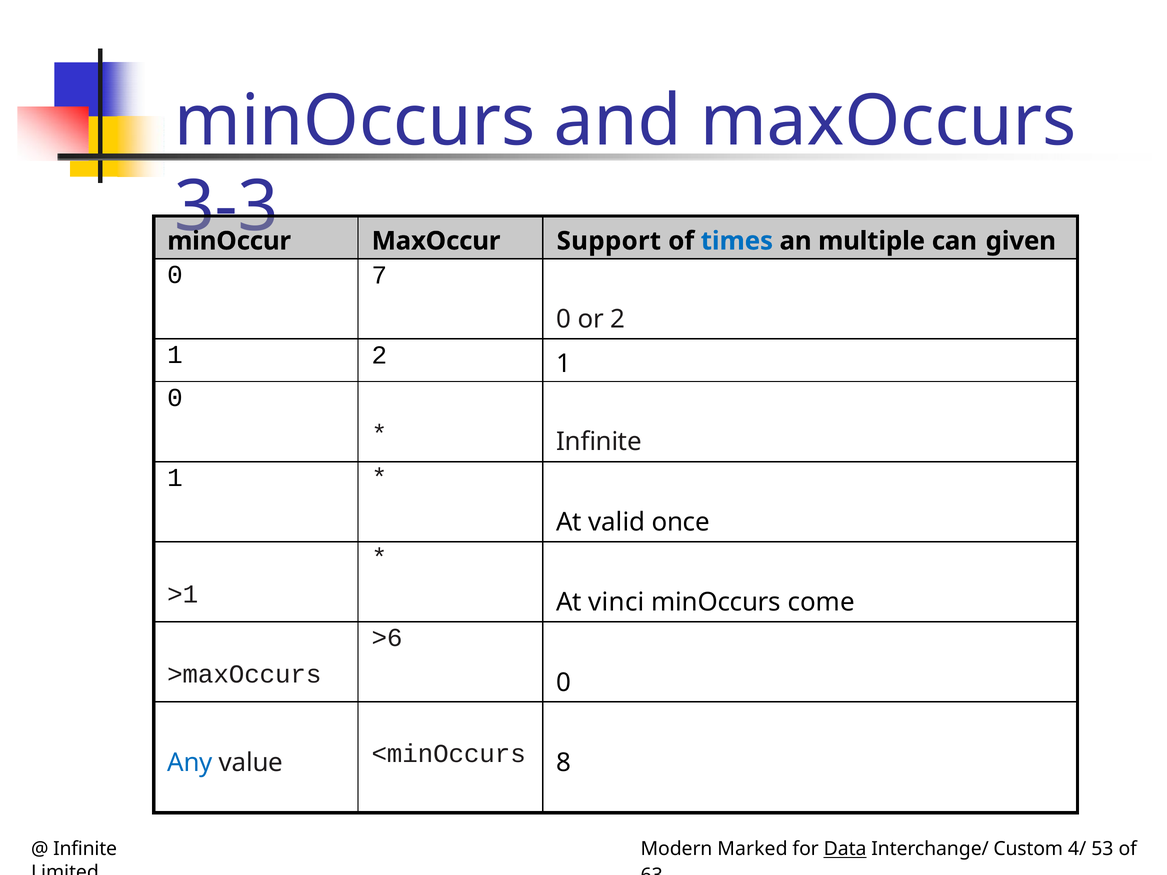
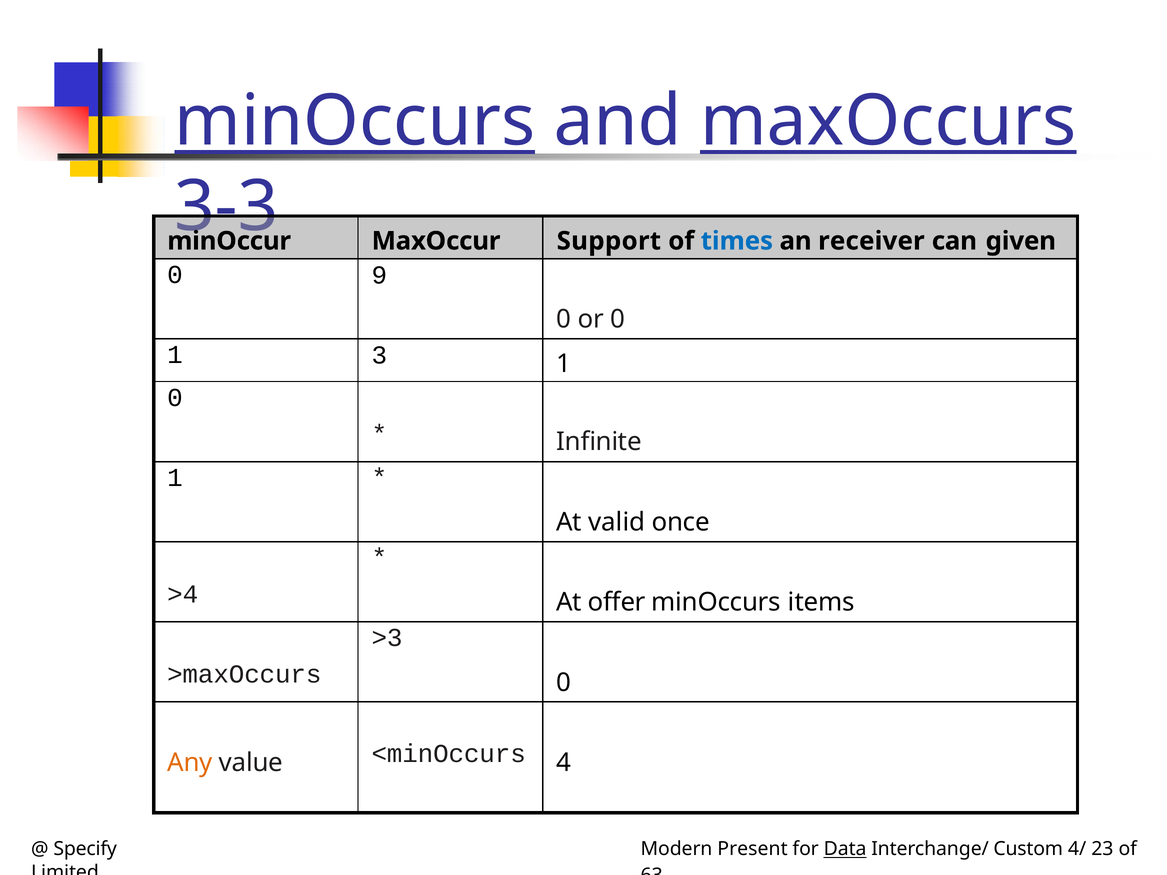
minOccurs underline: none -> present (355, 121)
maxOccurs underline: none -> present (888, 121)
multiple: multiple -> receiver (871, 241)
7: 7 -> 9 (379, 275)
or 2: 2 -> 0 (618, 319)
1 2: 2 -> 3 (379, 355)
>1: >1 -> >4 (183, 594)
vinci: vinci -> offer (617, 603)
come: come -> items (821, 603)
>6: >6 -> >3 (387, 638)
Any colour: blue -> orange (190, 763)
8: 8 -> 4 (564, 763)
Infinite: Infinite -> Specify (85, 849)
Marked: Marked -> Present (752, 849)
53: 53 -> 23 (1102, 849)
